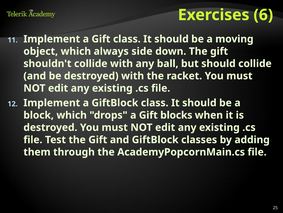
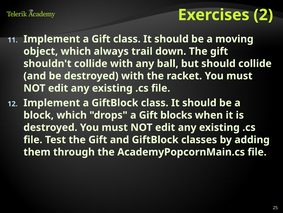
6: 6 -> 2 (263, 15)
side: side -> trail (142, 51)
